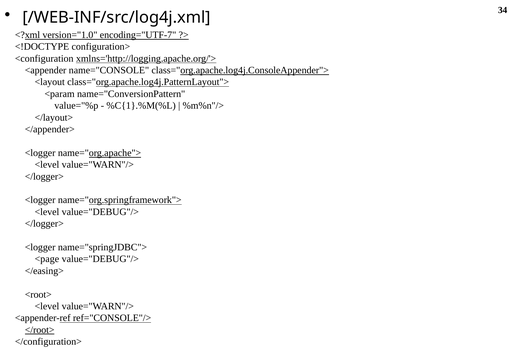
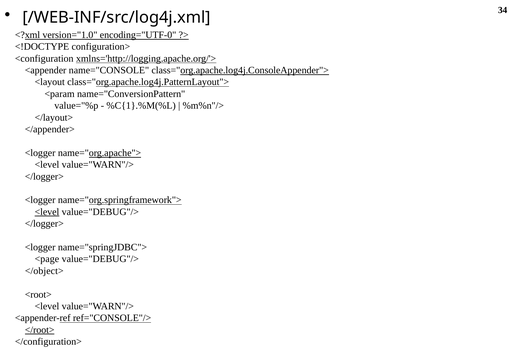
encoding="UTF-7: encoding="UTF-7 -> encoding="UTF-0 (138, 35)
<level underline: none -> present (47, 212)
</easing>: </easing> -> </object> (44, 271)
